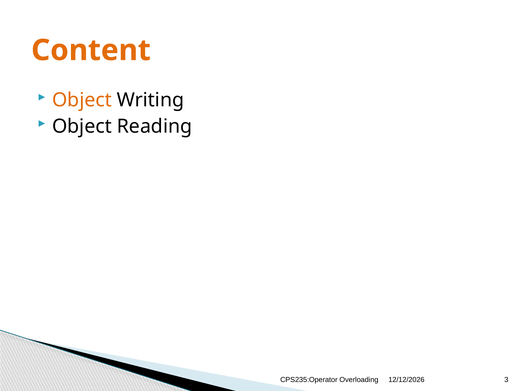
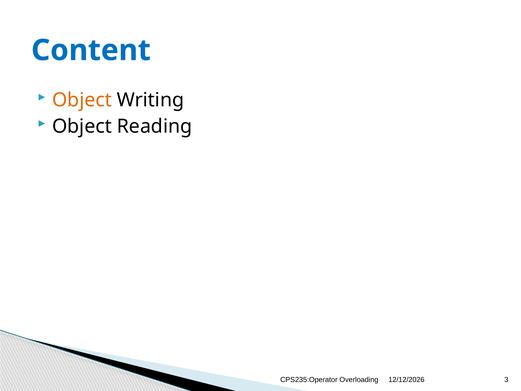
Content colour: orange -> blue (91, 50)
